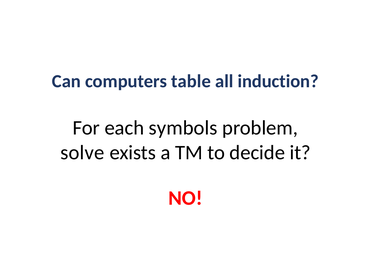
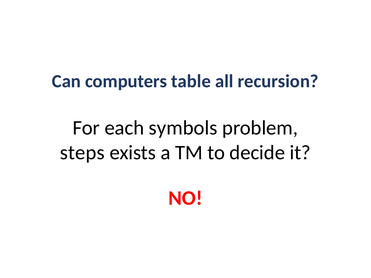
induction: induction -> recursion (278, 81)
solve: solve -> steps (82, 153)
